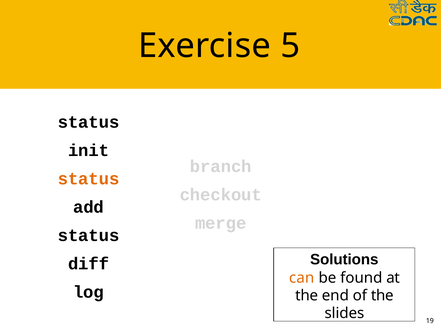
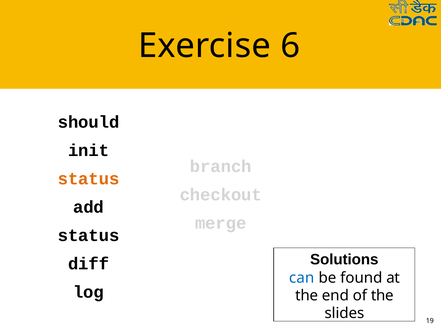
5: 5 -> 6 (290, 46)
status: status -> should (89, 122)
can colour: orange -> blue (302, 278)
